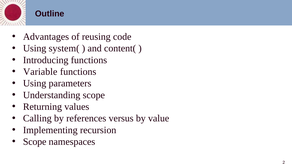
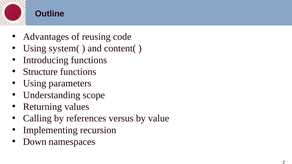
Variable: Variable -> Structure (40, 72)
Scope: Scope -> Down (35, 142)
